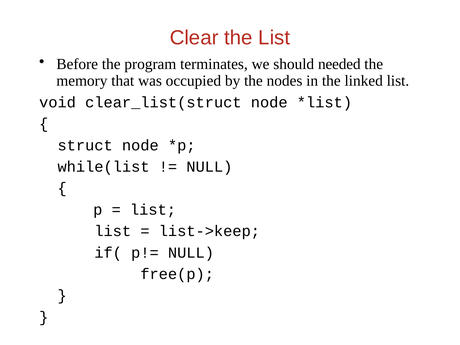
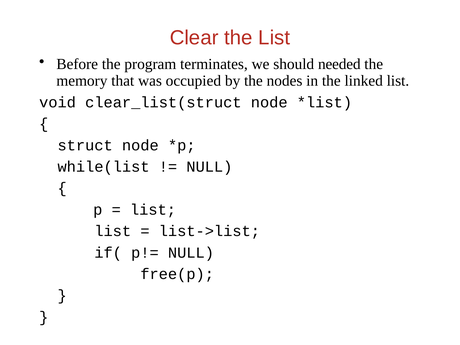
list->keep: list->keep -> list->list (209, 231)
